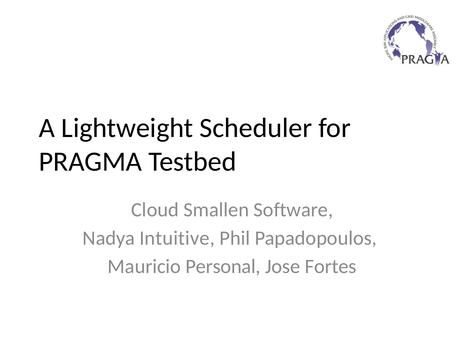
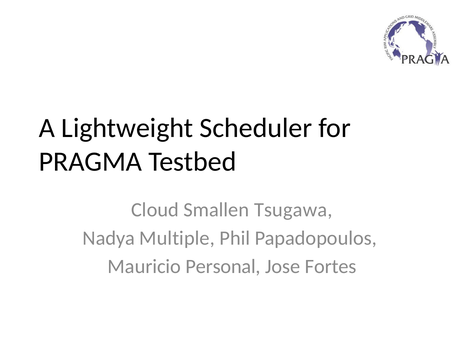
Software: Software -> Tsugawa (293, 210)
Intuitive: Intuitive -> Multiple (177, 239)
